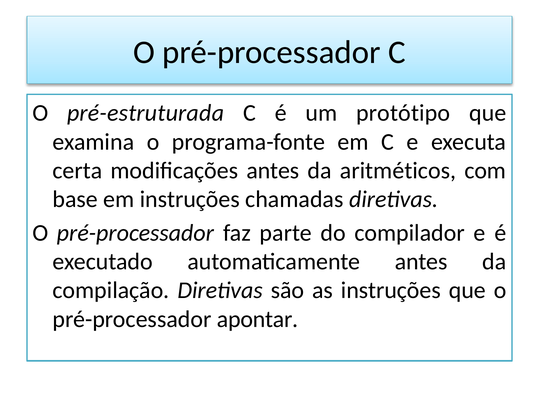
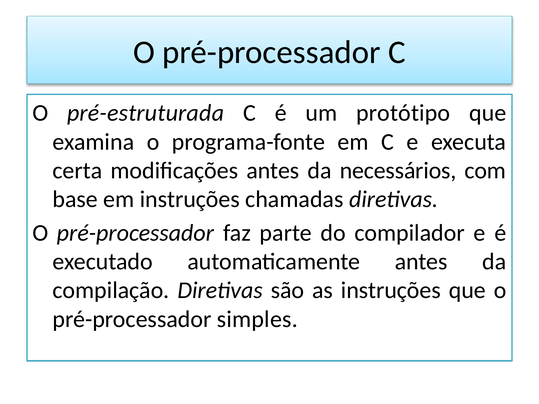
aritméticos: aritméticos -> necessários (398, 171)
apontar: apontar -> simples (257, 319)
